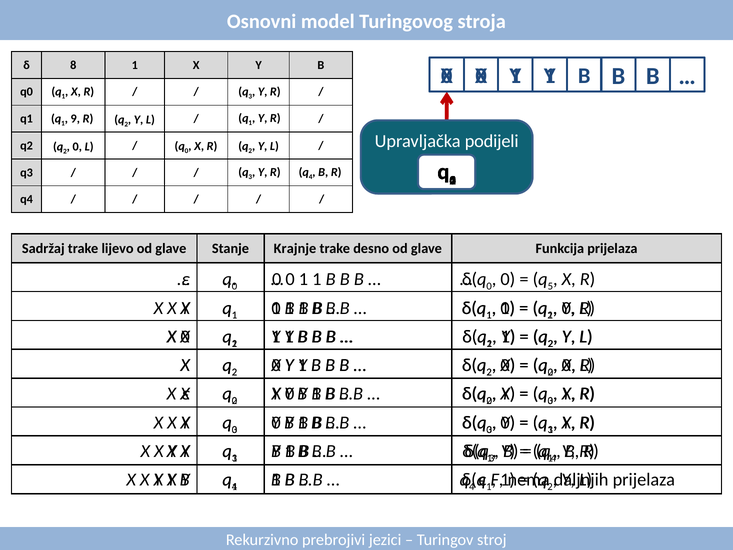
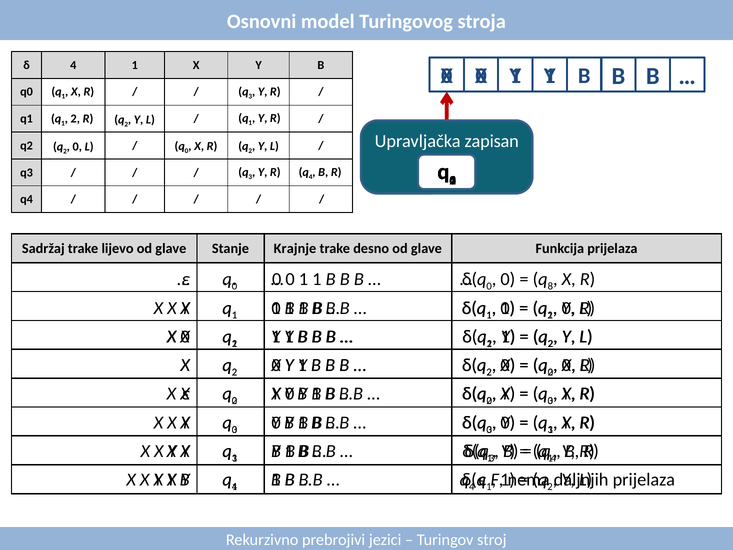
δ 8: 8 -> 4 (73, 65)
9: 9 -> 2 (75, 119)
podijeli: podijeli -> zapisan (492, 141)
5: 5 -> 8 (550, 286)
